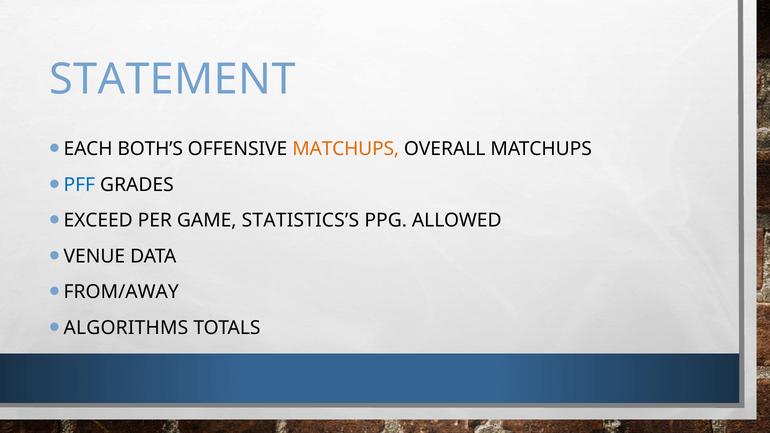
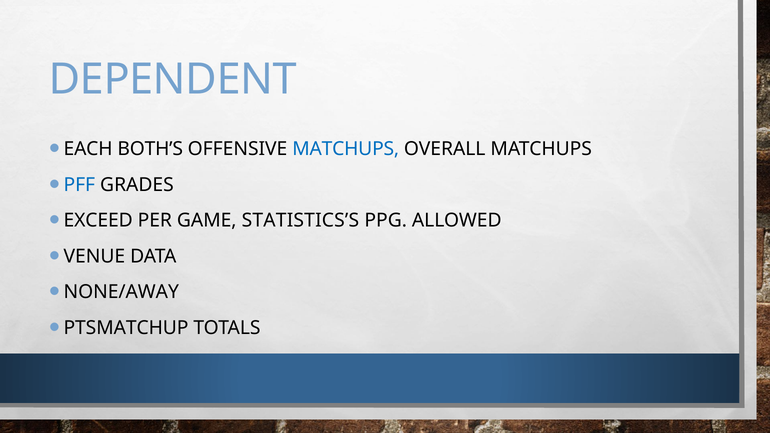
STATEMENT: STATEMENT -> DEPENDENT (173, 79)
MATCHUPS colour: orange -> blue (346, 149)
FROM/AWAY: FROM/AWAY -> NONE/AWAY (121, 292)
ALGORITHMS: ALGORITHMS -> PTSMATCHUP (126, 328)
